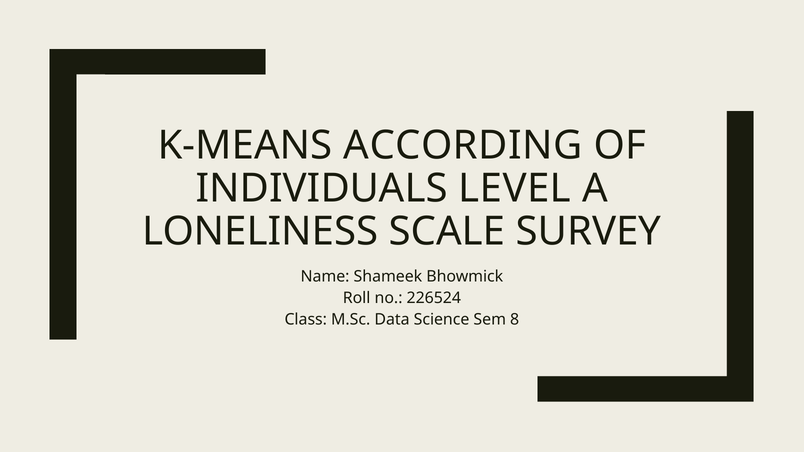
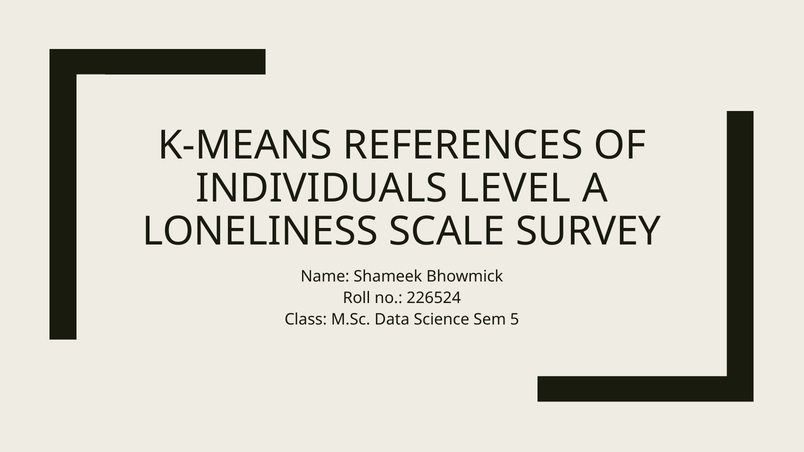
ACCORDING: ACCORDING -> REFERENCES (463, 146)
8: 8 -> 5 (515, 320)
